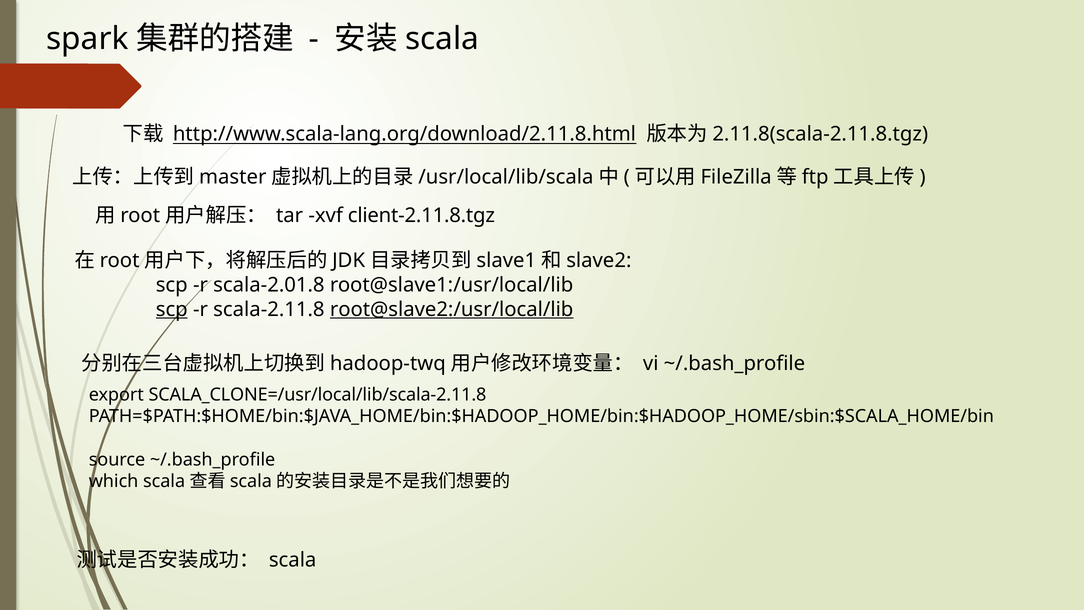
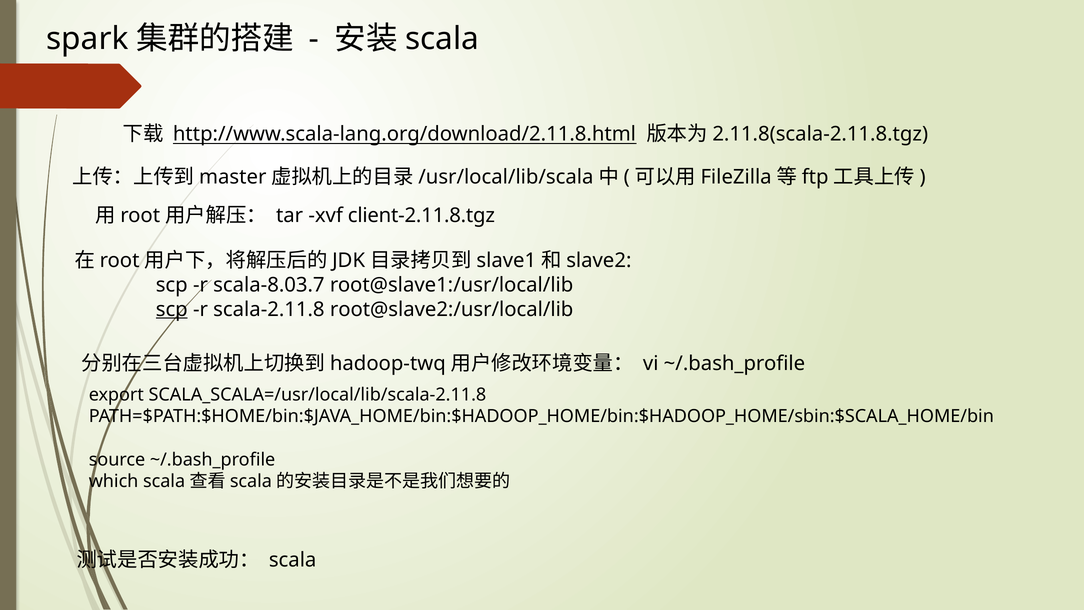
scala-2.01.8: scala-2.01.8 -> scala-8.03.7 (269, 285)
root@slave2:/usr/local/lib underline: present -> none (452, 309)
SCALA_CLONE=/usr/local/lib/scala-2.11.8: SCALA_CLONE=/usr/local/lib/scala-2.11.8 -> SCALA_SCALA=/usr/local/lib/scala-2.11.8 (317, 394)
